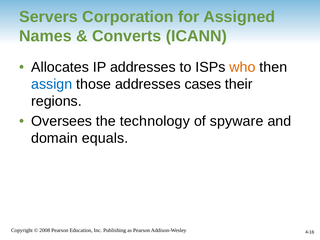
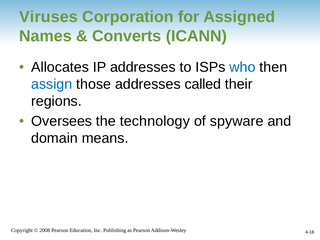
Servers: Servers -> Viruses (48, 17)
who colour: orange -> blue (242, 67)
cases: cases -> called (203, 84)
equals: equals -> means (105, 138)
